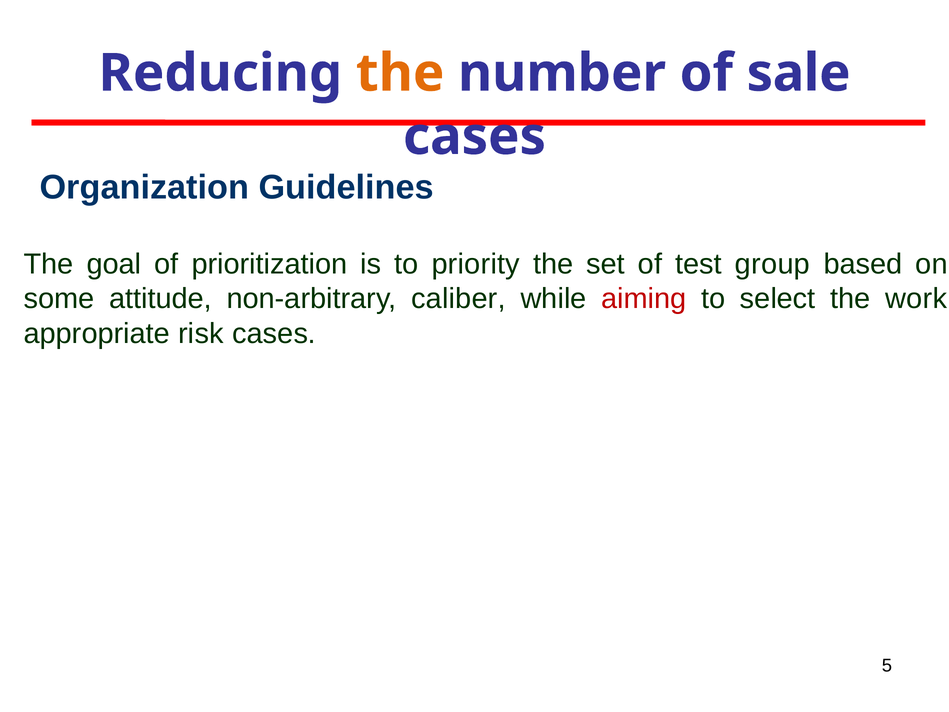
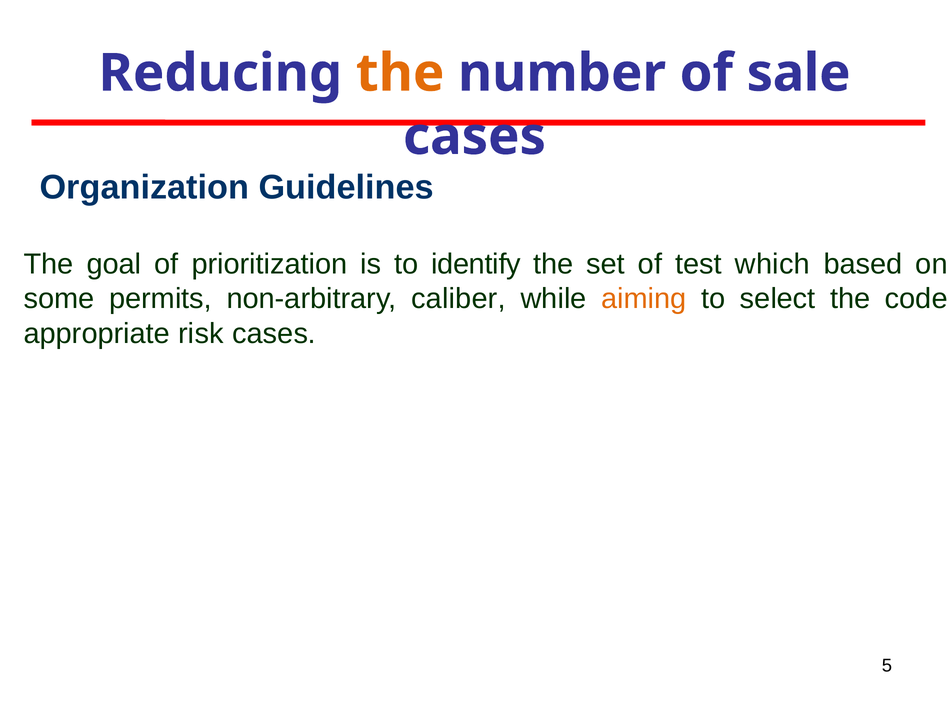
priority: priority -> identify (476, 264)
group: group -> which (772, 264)
attitude: attitude -> permits (161, 299)
aiming colour: red -> orange (644, 299)
work: work -> code (916, 299)
